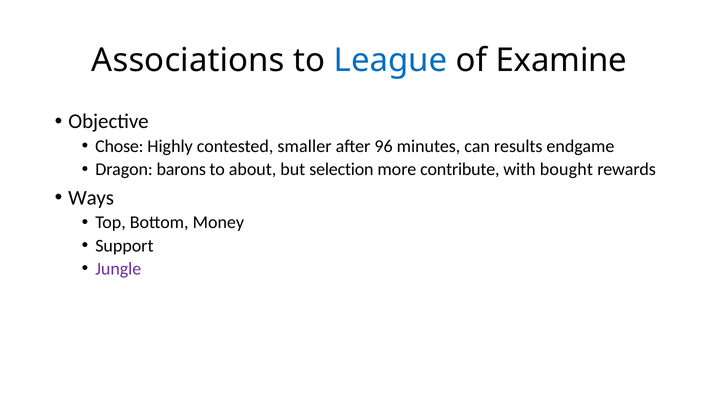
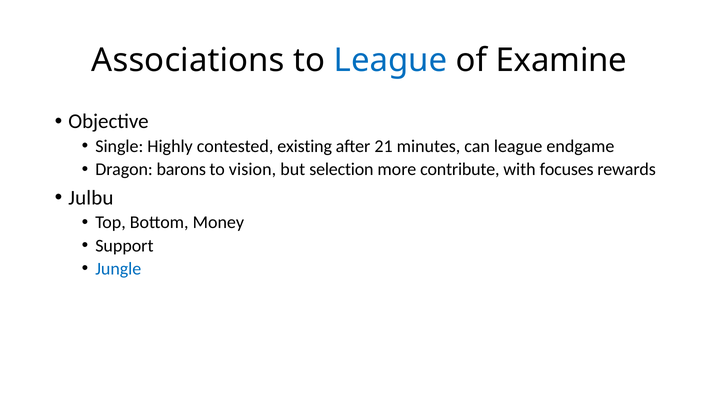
Chose: Chose -> Single (119, 146)
smaller: smaller -> existing (305, 146)
96: 96 -> 21 (384, 146)
can results: results -> league (518, 146)
about: about -> vision (253, 169)
bought: bought -> focuses (567, 169)
Ways: Ways -> Julbu (91, 198)
Jungle colour: purple -> blue (118, 269)
